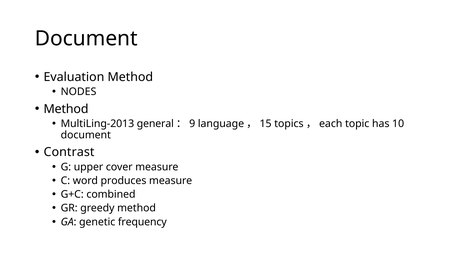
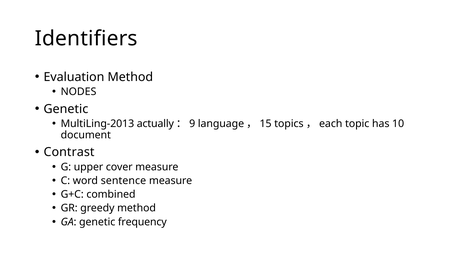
Document: Document -> Identifiers (86, 38)
Method: Method -> Genetic (66, 109)
general: general -> actually (155, 124)
produces: produces -> sentence (123, 180)
